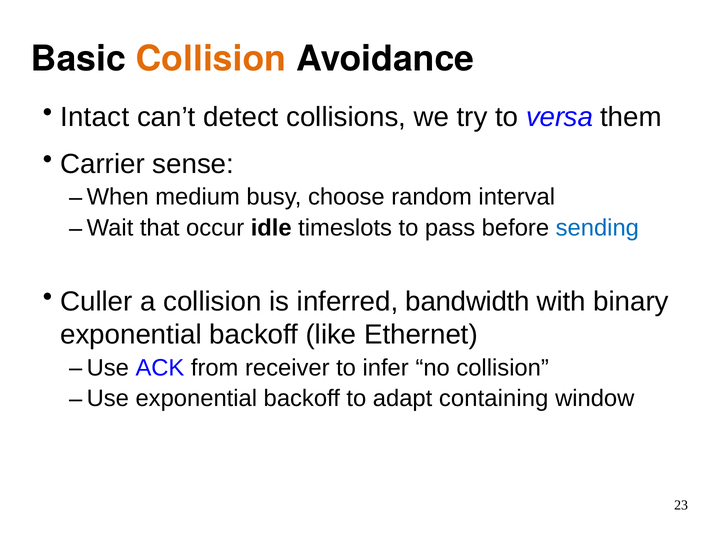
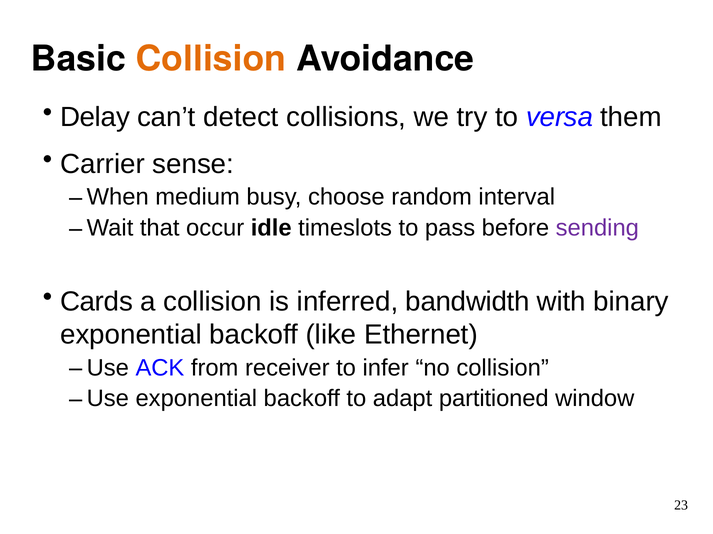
Intact: Intact -> Delay (95, 117)
sending colour: blue -> purple (597, 228)
Culler: Culler -> Cards (97, 302)
containing: containing -> partitioned (494, 399)
